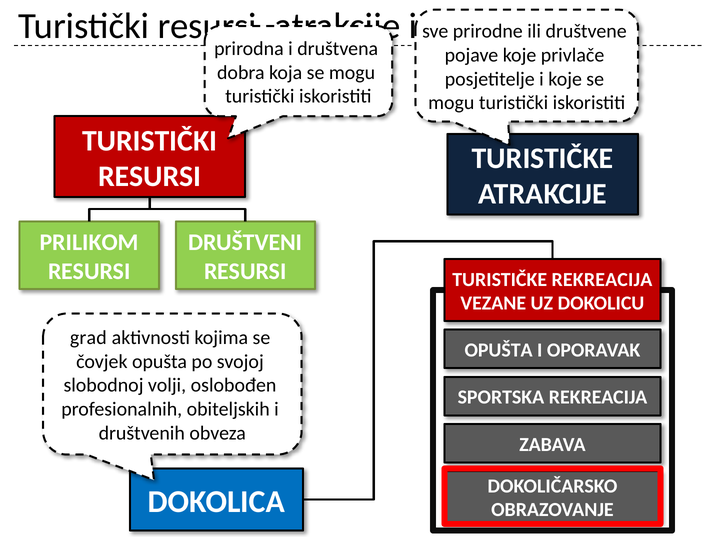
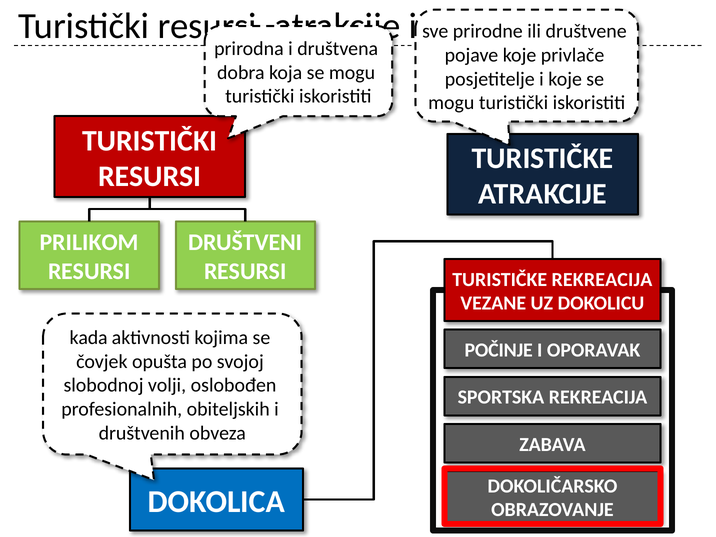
grad: grad -> kada (89, 338)
OPUŠTA: OPUŠTA -> POČINJE (499, 350)
